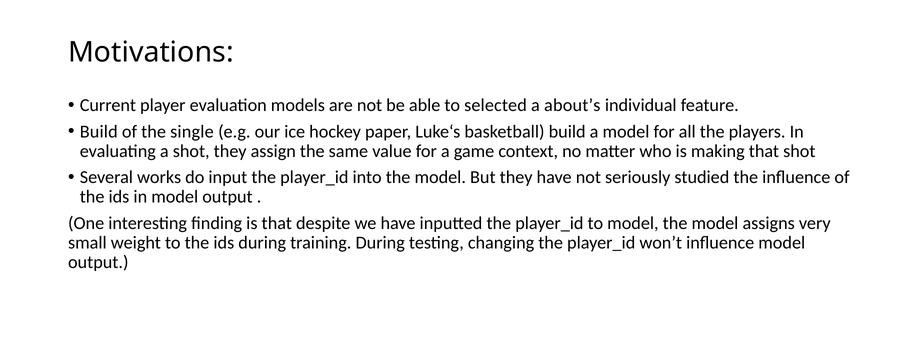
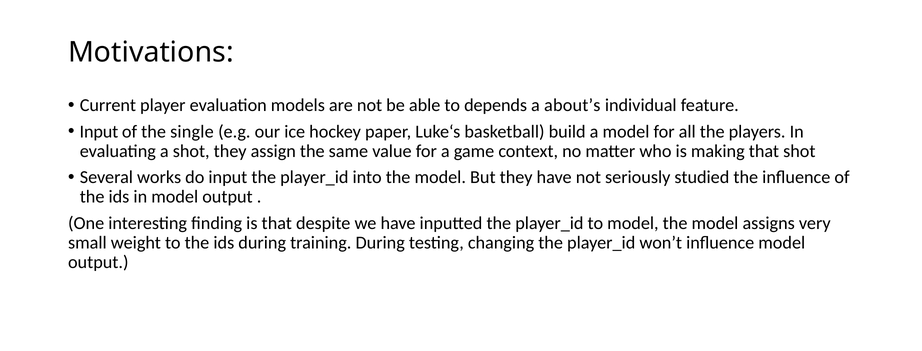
selected: selected -> depends (496, 106)
Build: Build -> Input (99, 132)
